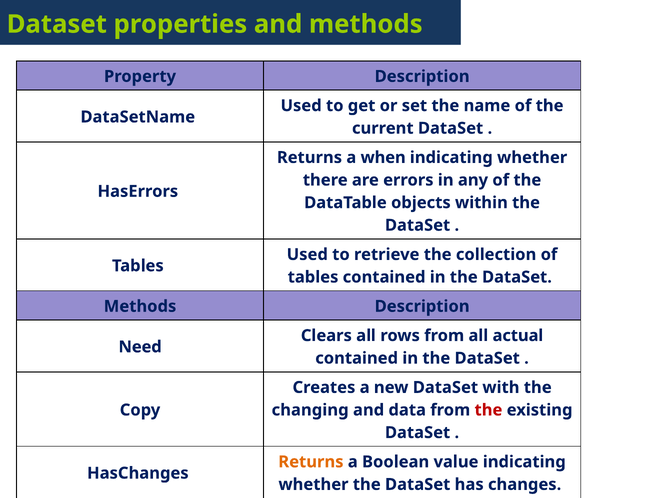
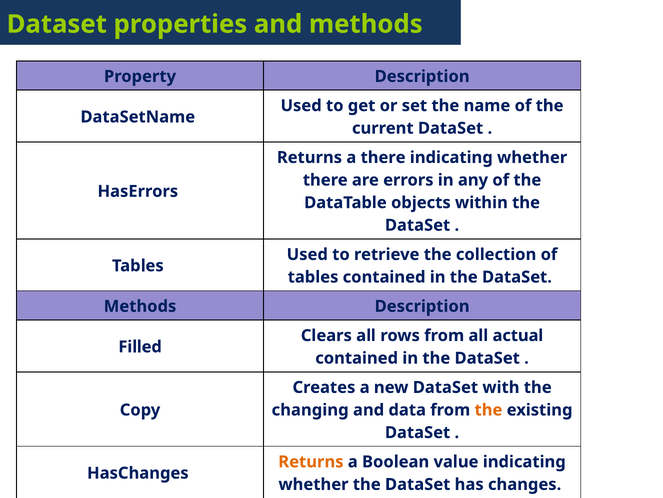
a when: when -> there (383, 157)
Need: Need -> Filled (140, 346)
the colour: red -> orange (488, 409)
